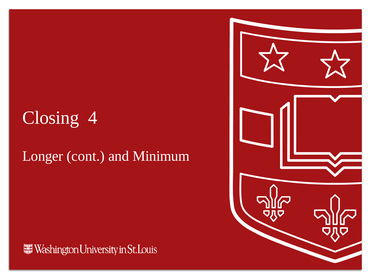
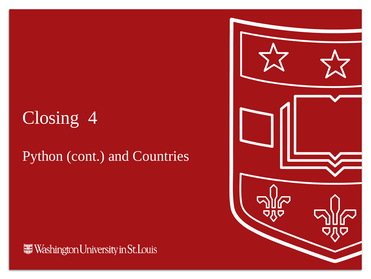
Longer: Longer -> Python (43, 156)
Minimum: Minimum -> Countries (161, 156)
